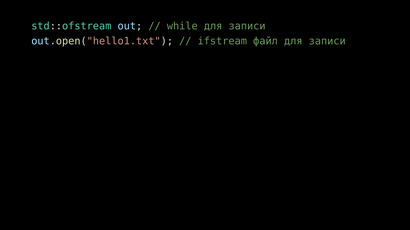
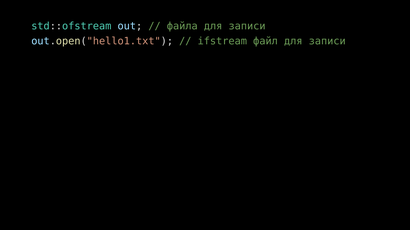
while: while -> файла (182, 26)
